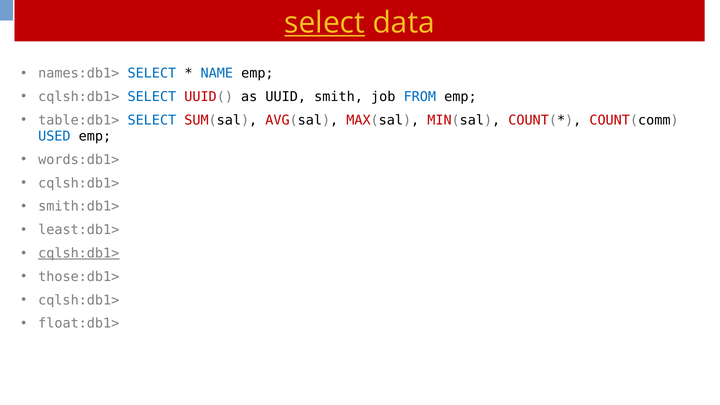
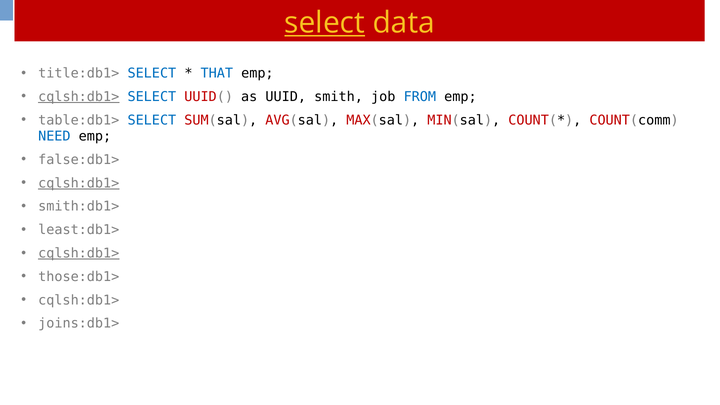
names:db1>: names:db1> -> title:db1> (79, 73)
NAME: NAME -> THAT (217, 73)
cqlsh:db1> underline: none -> present (79, 97)
USED: USED -> NEED (54, 136)
words:db1>: words:db1> -> false:db1> (79, 160)
cqlsh:db1> underline: none -> present (79, 183)
float:db1>: float:db1> -> joins:db1> (79, 323)
